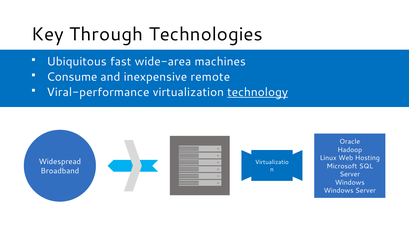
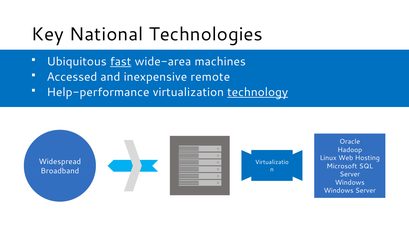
Through: Through -> National (106, 34)
fast underline: none -> present (121, 62)
Consume: Consume -> Accessed (72, 77)
Viral-performance: Viral-performance -> Help-performance (98, 92)
